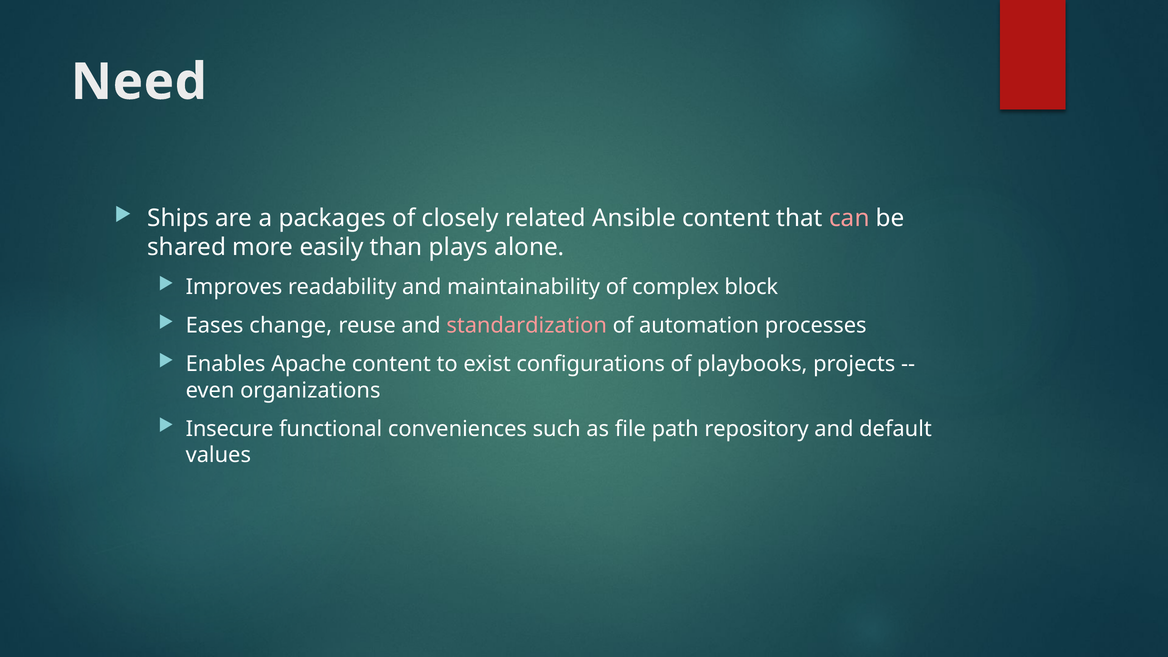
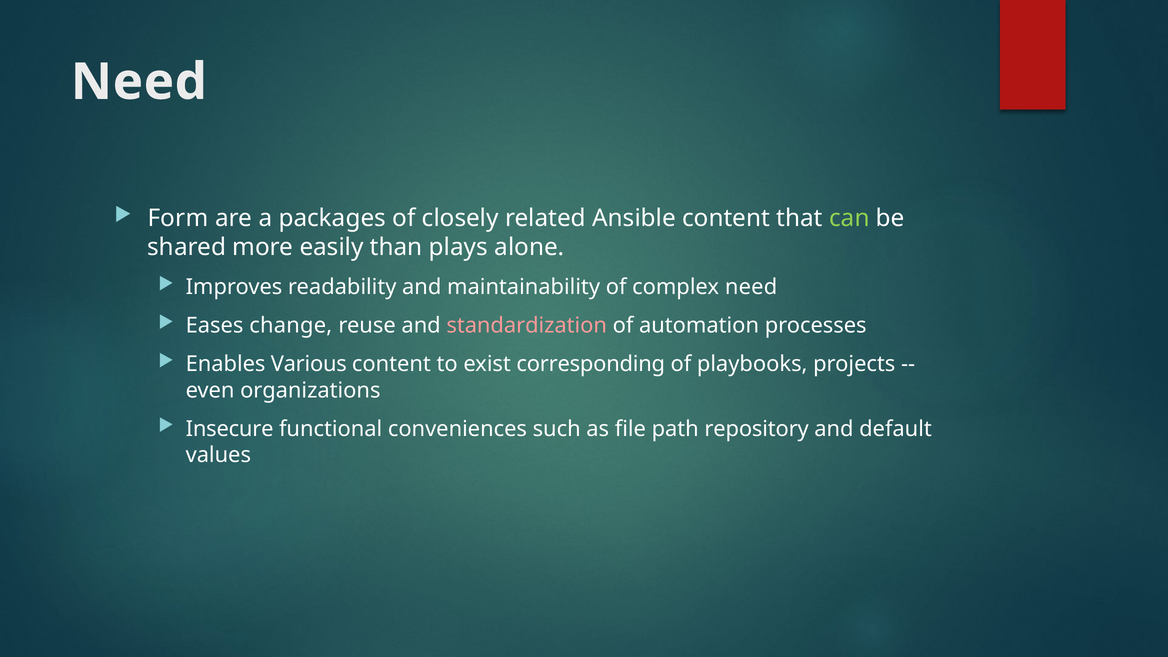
Ships: Ships -> Form (178, 218)
can colour: pink -> light green (849, 218)
complex block: block -> need (751, 287)
Apache: Apache -> Various (309, 364)
configurations: configurations -> corresponding (591, 364)
